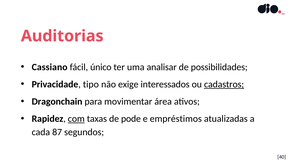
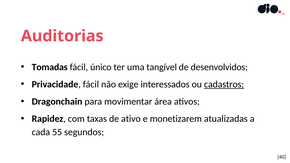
Cassiano: Cassiano -> Tomadas (50, 67)
analisar: analisar -> tangível (162, 67)
possibilidades: possibilidades -> desenvolvidos (219, 67)
Privacidade tipo: tipo -> fácil (91, 84)
com underline: present -> none (76, 119)
pode: pode -> ativo (131, 119)
empréstimos: empréstimos -> monetizarem (176, 119)
87: 87 -> 55 (57, 132)
